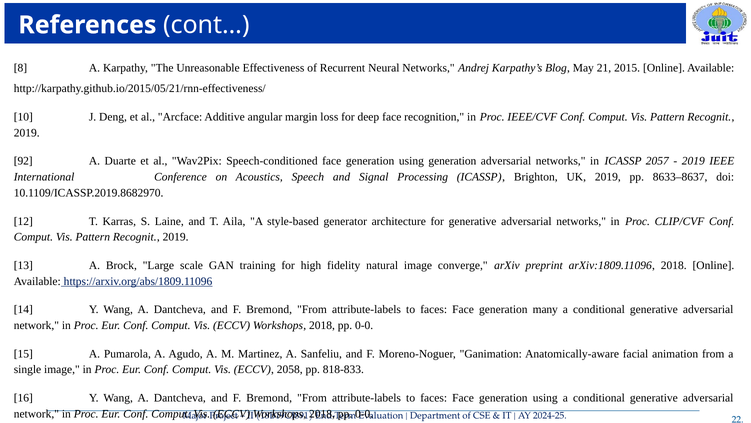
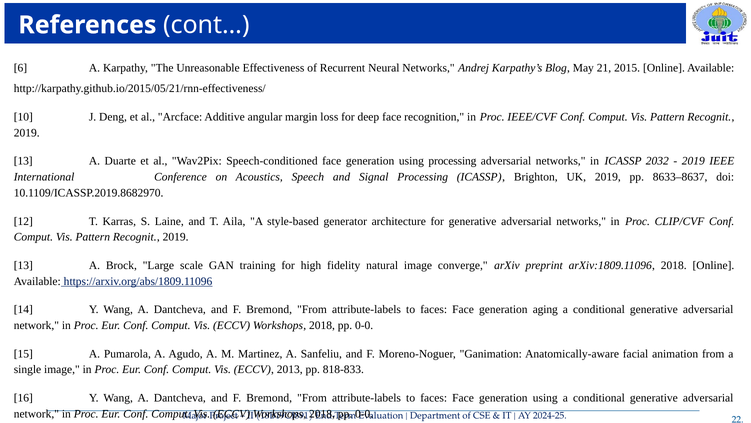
8: 8 -> 6 (20, 68)
92: 92 -> 13 (23, 161)
using generation: generation -> processing (452, 161)
2057: 2057 -> 2032 (657, 161)
many: many -> aging (545, 309)
2058: 2058 -> 2013 (290, 369)
